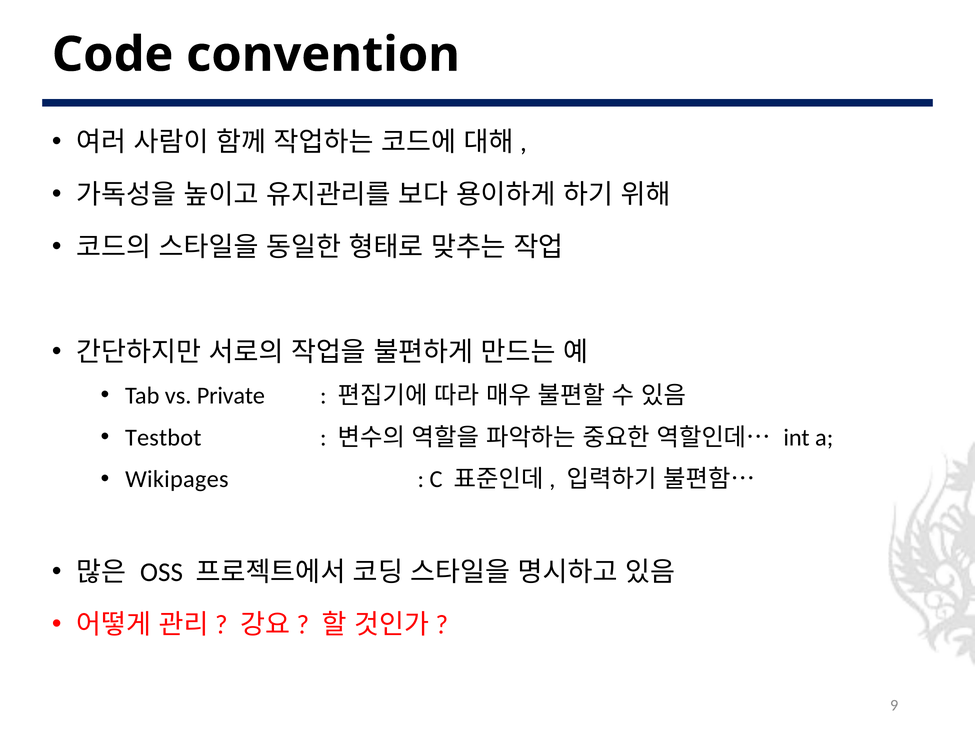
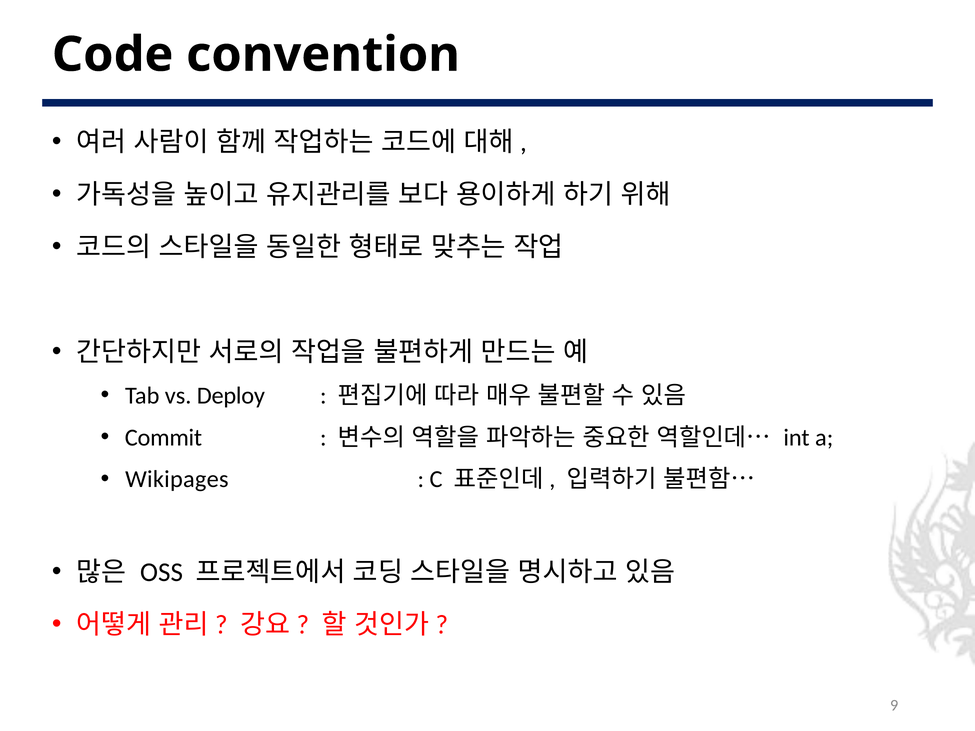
Private: Private -> Deploy (231, 396)
Testbot: Testbot -> Commit (163, 438)
